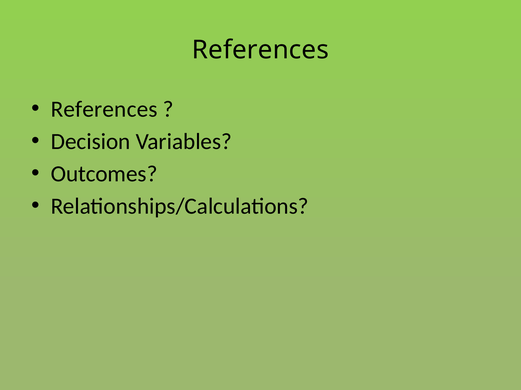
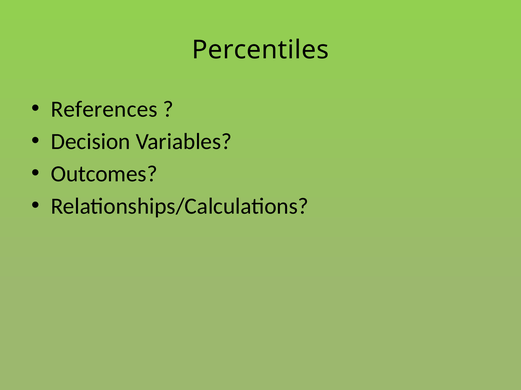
References: References -> Percentiles (260, 50)
